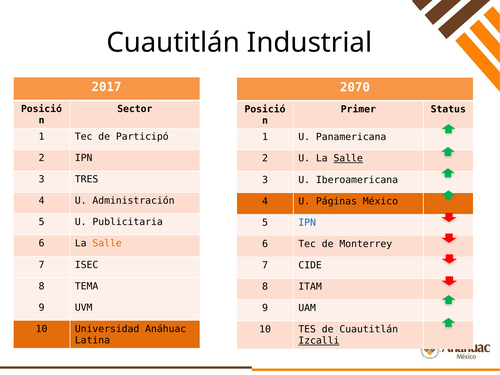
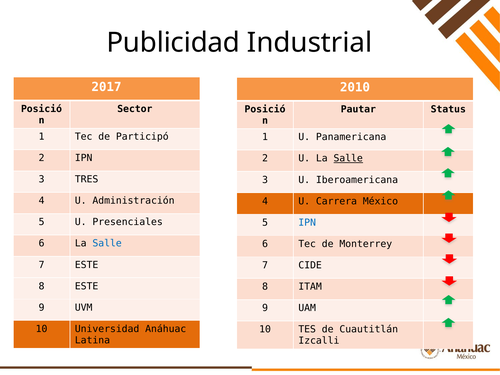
Cuautitlán: Cuautitlán -> Publicidad (173, 43)
2070: 2070 -> 2010 (355, 87)
Primer: Primer -> Pautar (358, 109)
Páginas: Páginas -> Carrera (336, 201)
Publicitaria: Publicitaria -> Presenciales (128, 222)
Salle colour: orange -> blue (107, 243)
7 ISEC: ISEC -> ESTE (87, 265)
8 TEMA: TEMA -> ESTE (87, 286)
Izcalli underline: present -> none (319, 341)
